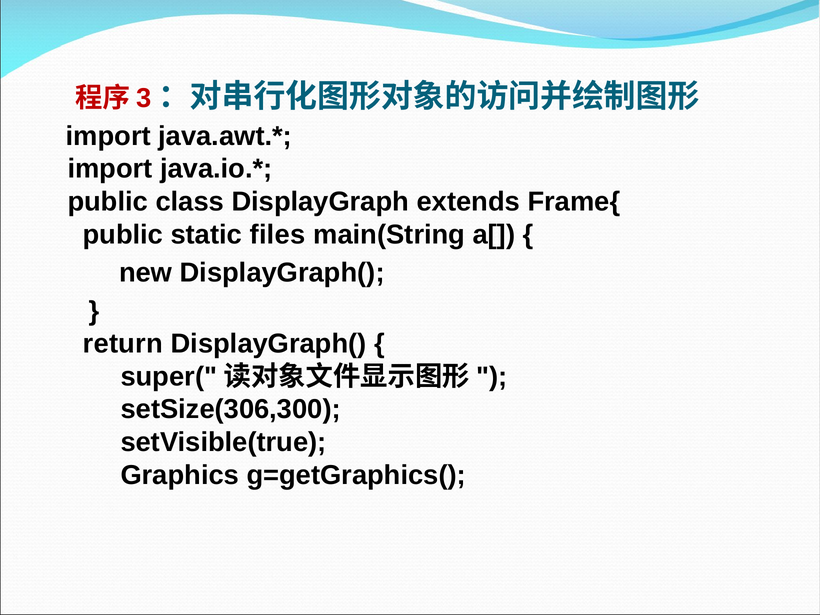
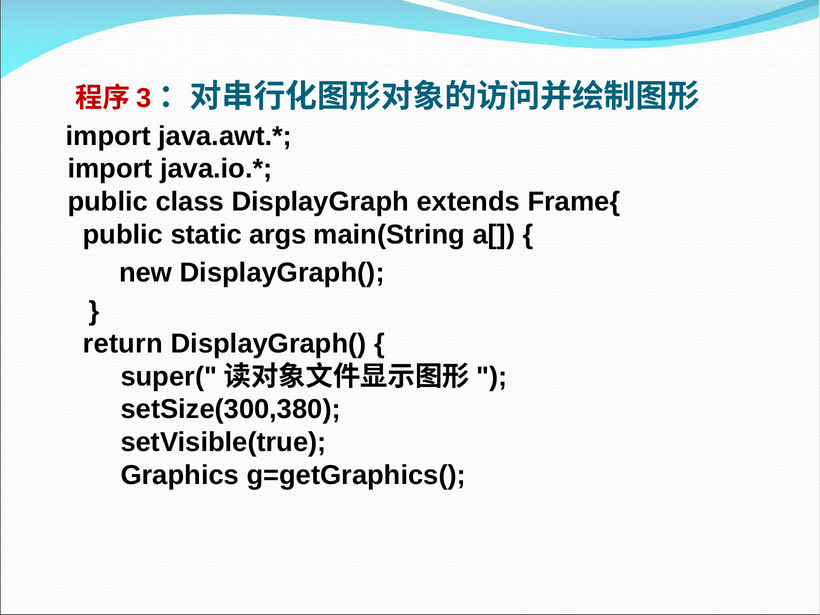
files: files -> args (278, 235)
setSize(306,300: setSize(306,300 -> setSize(300,380 (231, 409)
